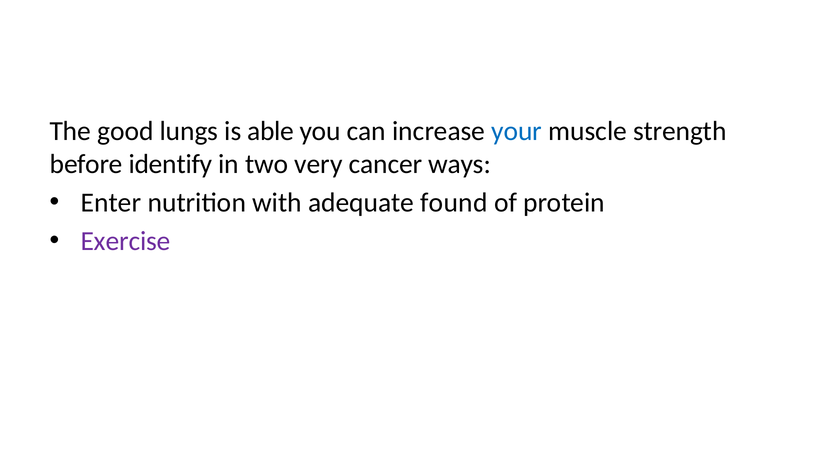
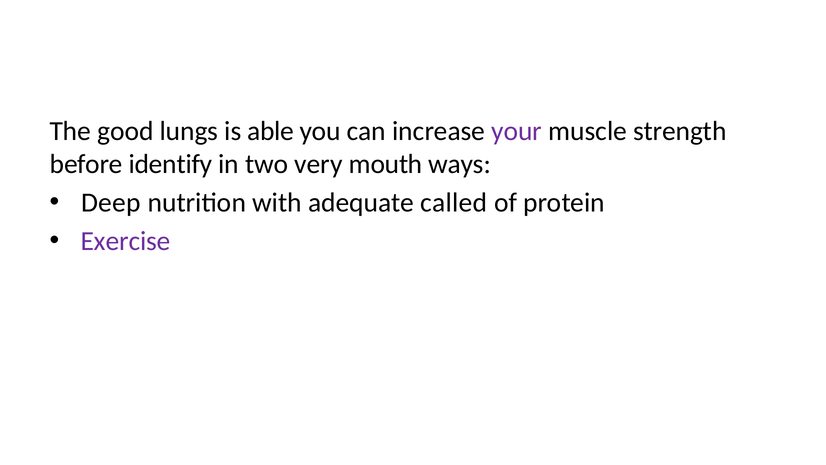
your colour: blue -> purple (517, 131)
cancer: cancer -> mouth (386, 164)
Enter: Enter -> Deep (111, 203)
found: found -> called (454, 203)
